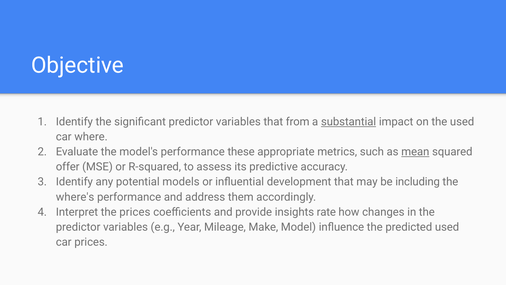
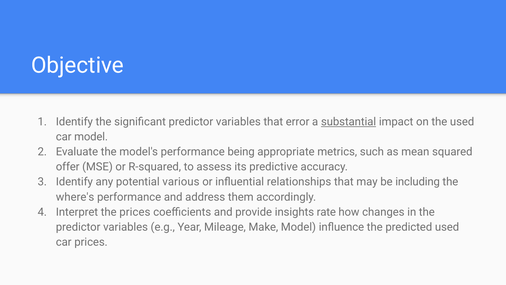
from: from -> error (298, 122)
car where: where -> model (91, 137)
these: these -> being (241, 152)
mean underline: present -> none (415, 152)
models: models -> various (181, 182)
development: development -> relationships (299, 182)
